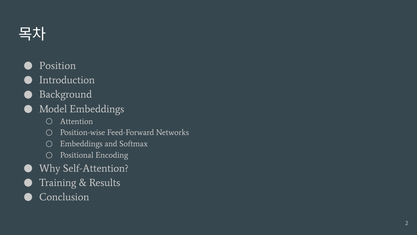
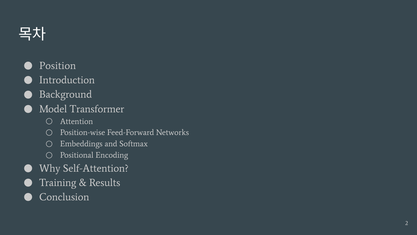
Model Embeddings: Embeddings -> Transformer (97, 109)
